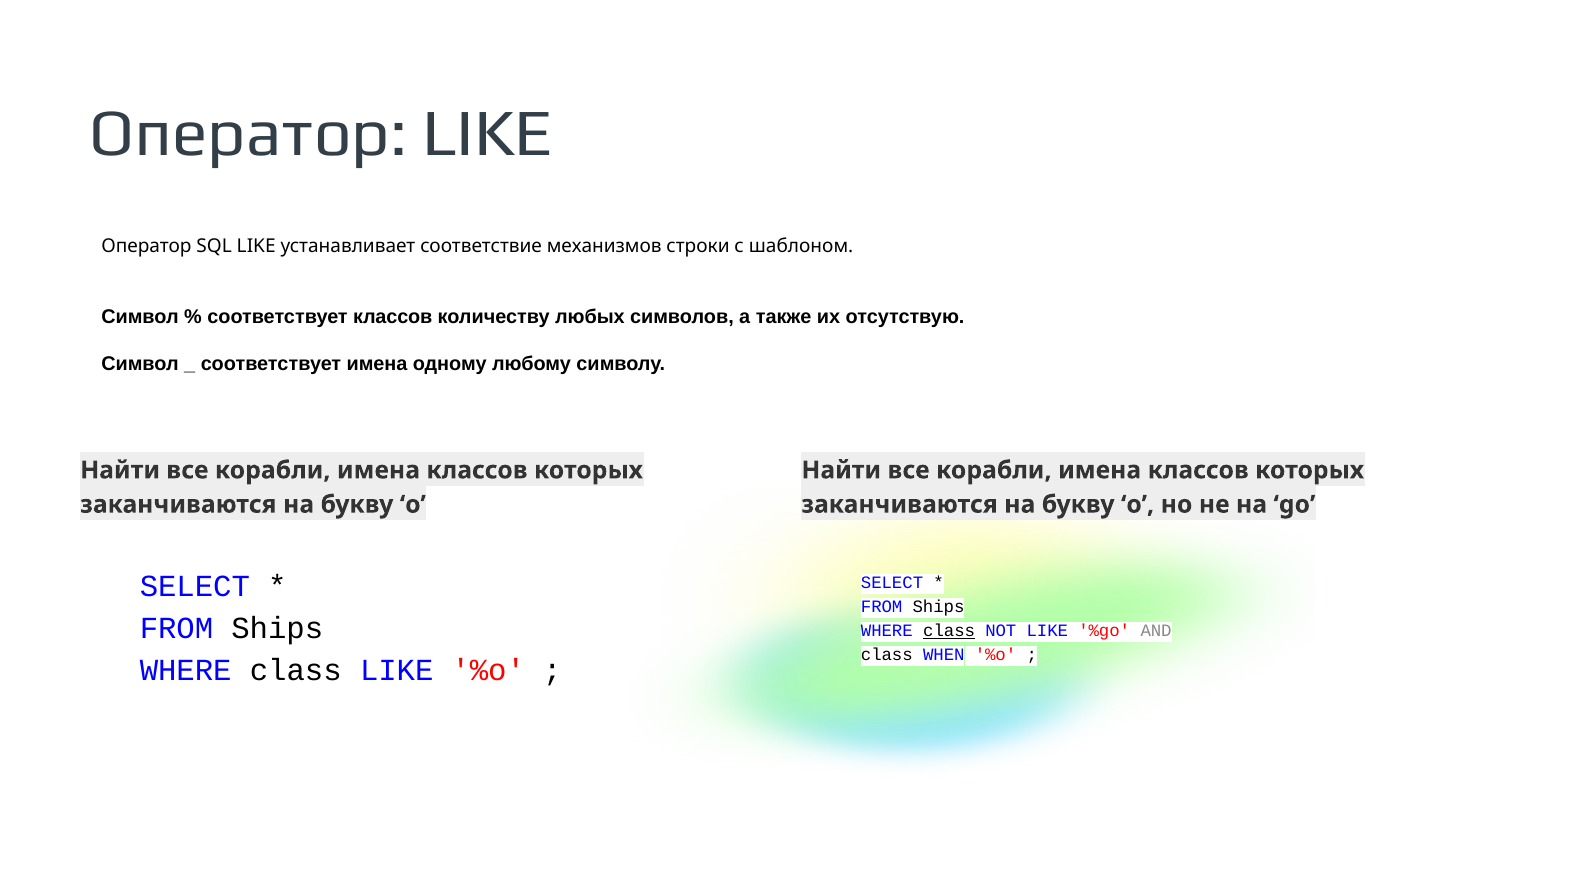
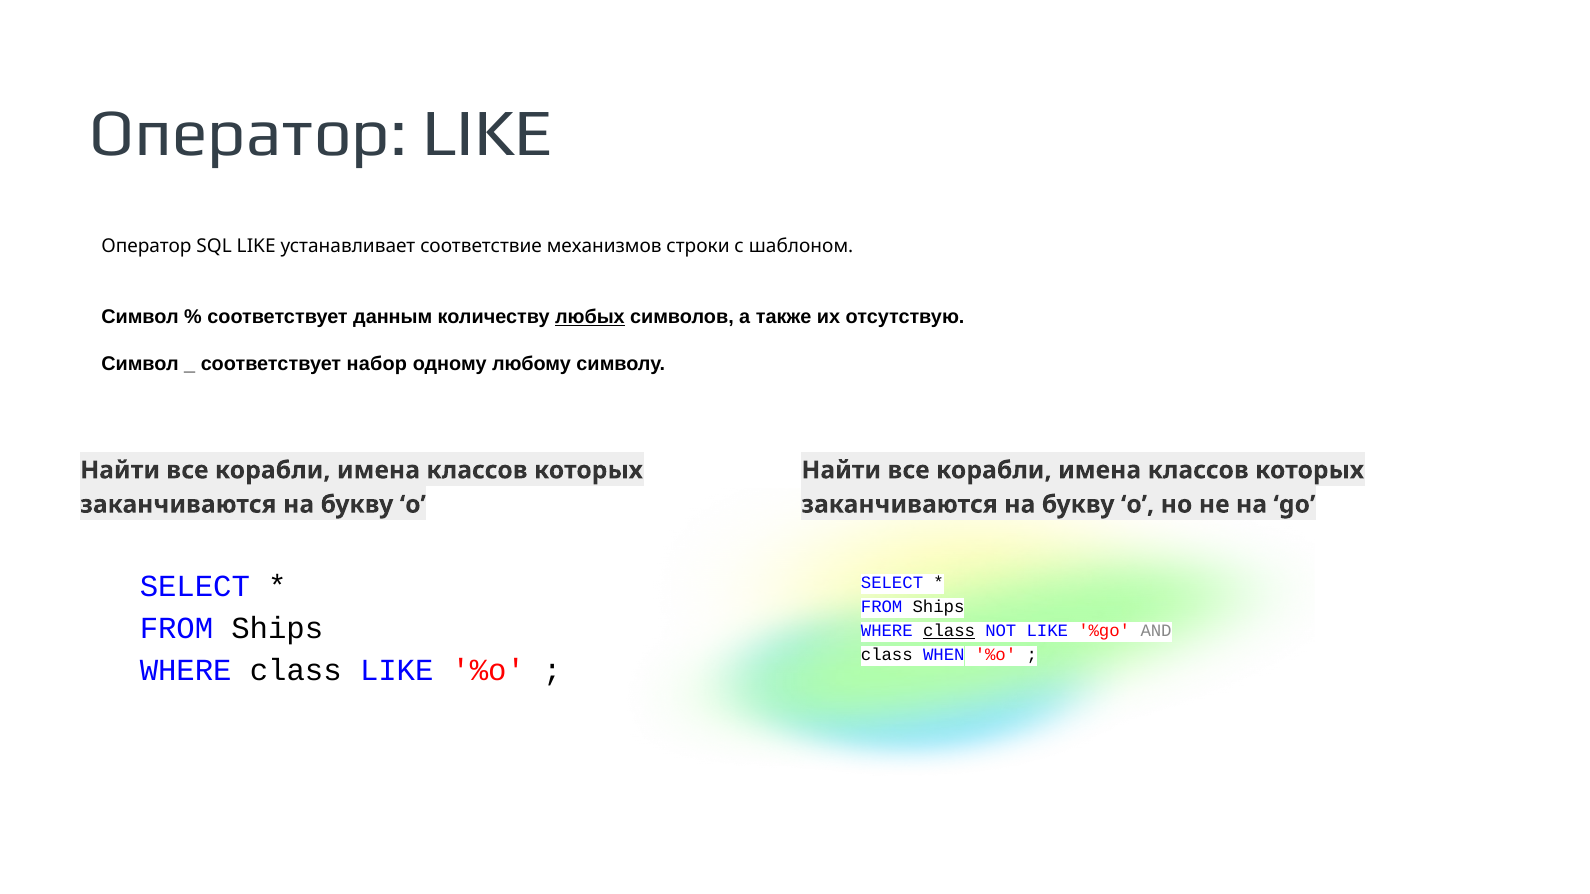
соответствует классов: классов -> данным (393, 317)
любых underline: none -> present (590, 317)
соответствует имена: имена -> набор (377, 364)
